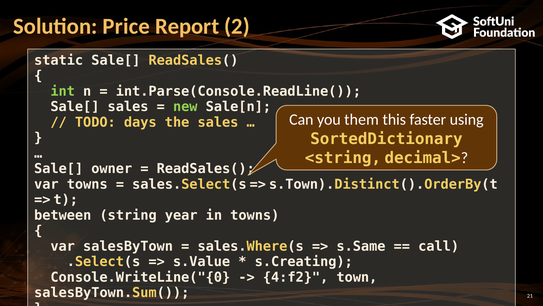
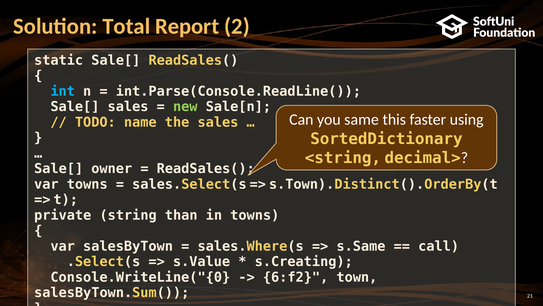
Price: Price -> Total (126, 26)
int colour: light green -> light blue (63, 91)
them: them -> same (362, 120)
days: days -> name (140, 122)
between: between -> private (63, 215)
year: year -> than (181, 215)
4:f2: 4:f2 -> 6:f2 (296, 277)
